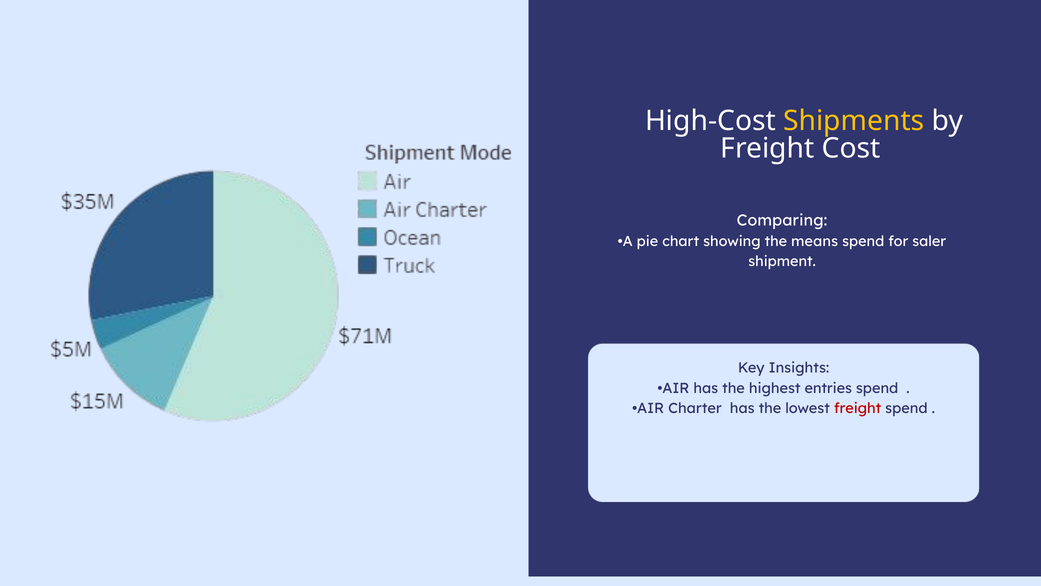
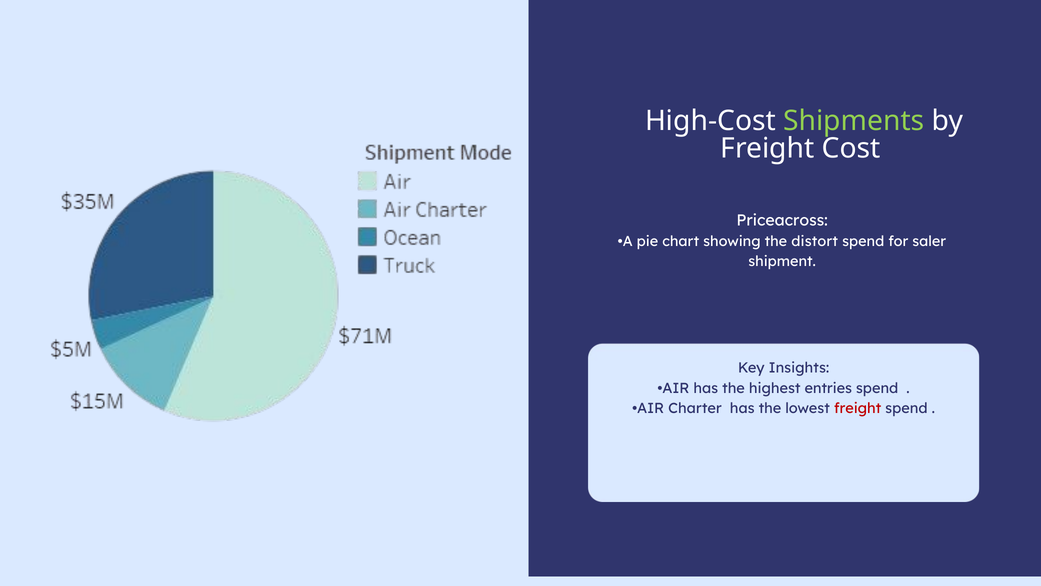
Shipments colour: yellow -> light green (854, 121)
Comparing: Comparing -> Priceacross (782, 220)
means: means -> distort (815, 241)
